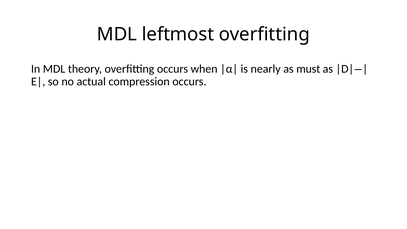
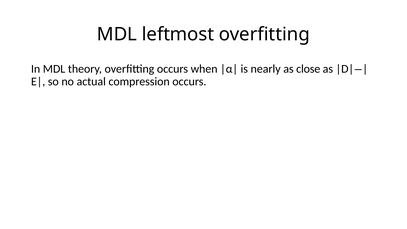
must: must -> close (308, 69)
